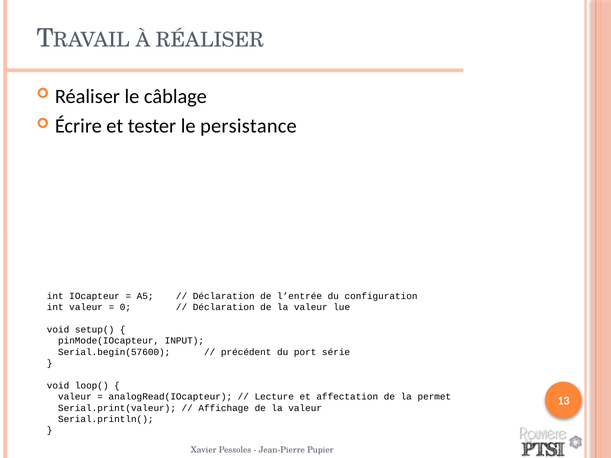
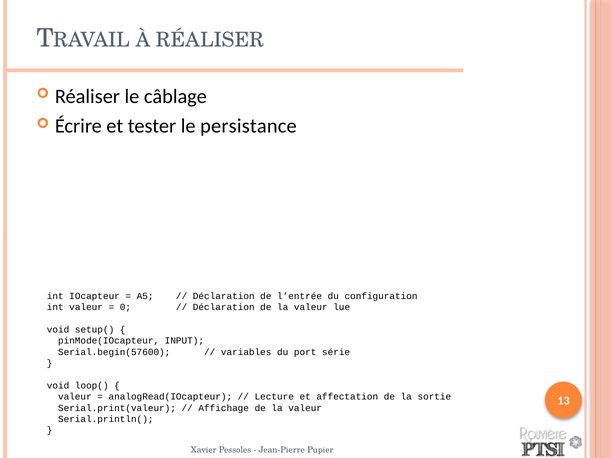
précédent: précédent -> variables (246, 352)
permet: permet -> sortie (434, 397)
